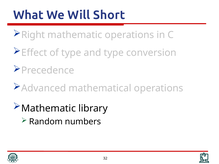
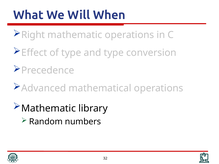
Short: Short -> When (109, 15)
